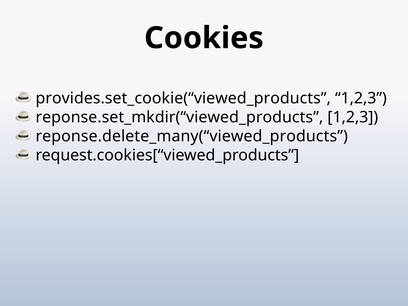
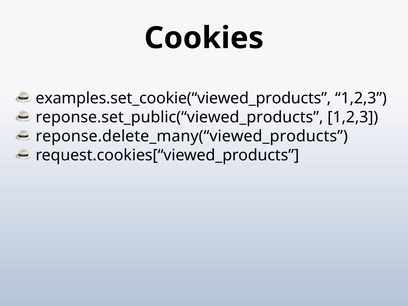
provides.set_cookie(“viewed_products: provides.set_cookie(“viewed_products -> examples.set_cookie(“viewed_products (183, 98)
reponse.set_mkdir(“viewed_products: reponse.set_mkdir(“viewed_products -> reponse.set_public(“viewed_products (179, 117)
